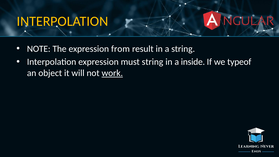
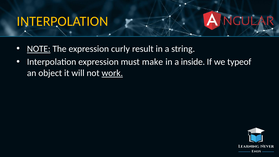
NOTE underline: none -> present (39, 49)
from: from -> curly (120, 49)
must string: string -> make (152, 62)
